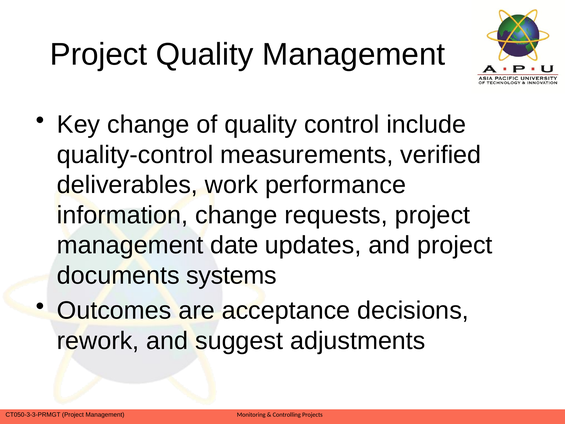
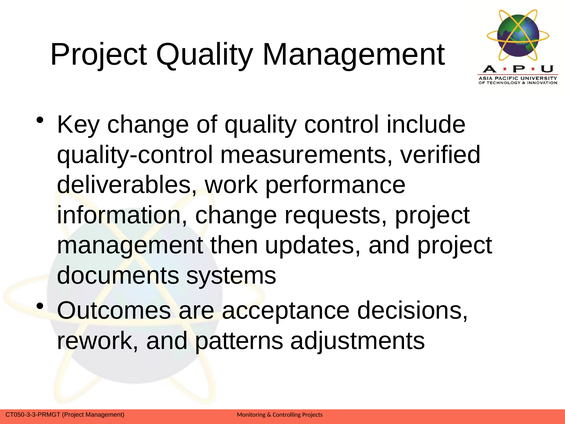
date: date -> then (234, 245)
suggest: suggest -> patterns (239, 341)
